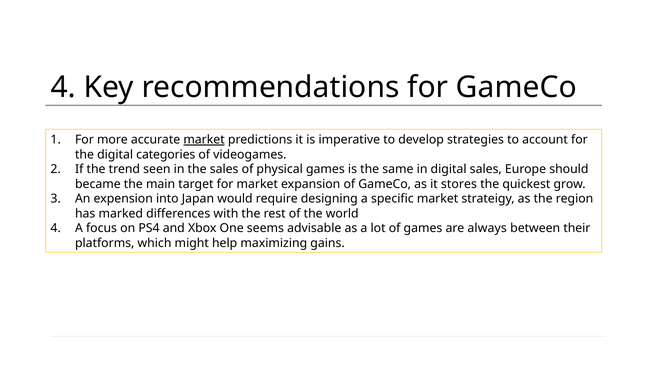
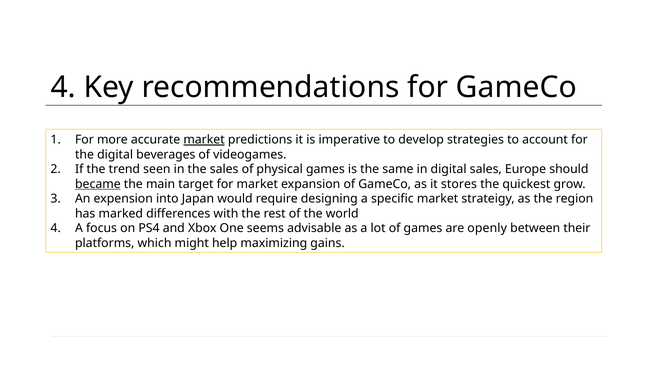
categories: categories -> beverages (166, 154)
became underline: none -> present (98, 184)
always: always -> openly (487, 228)
